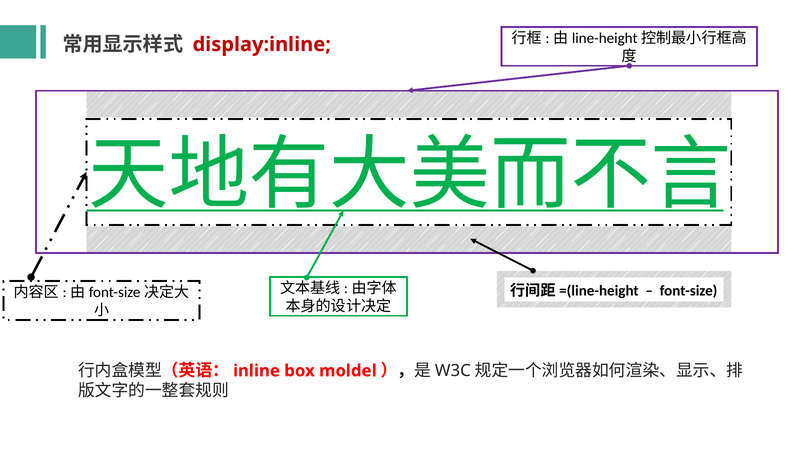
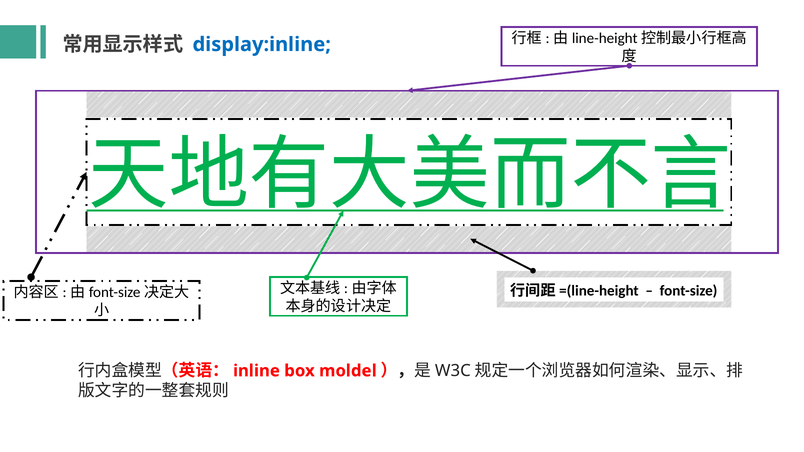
display:inline colour: red -> blue (262, 44)
